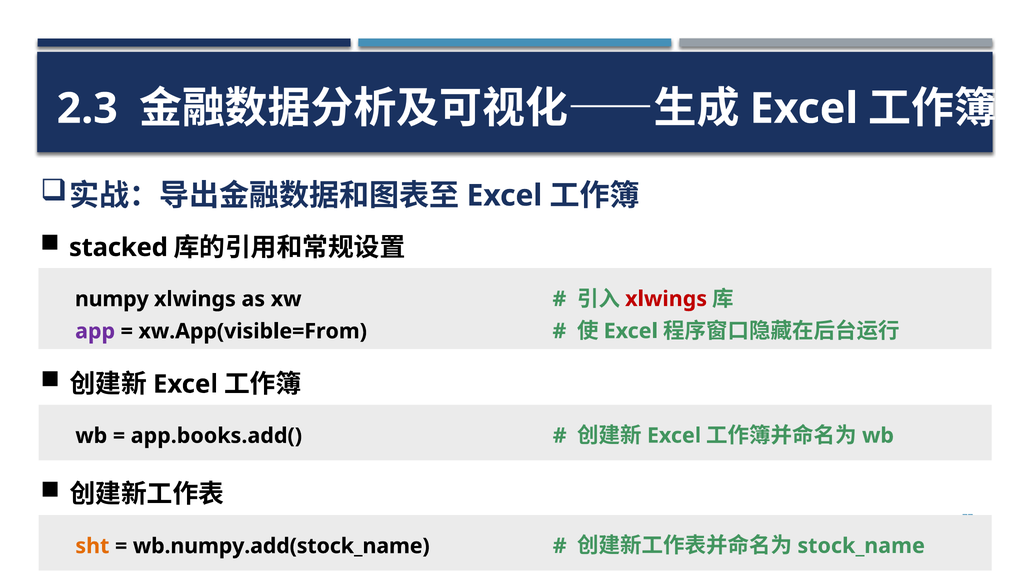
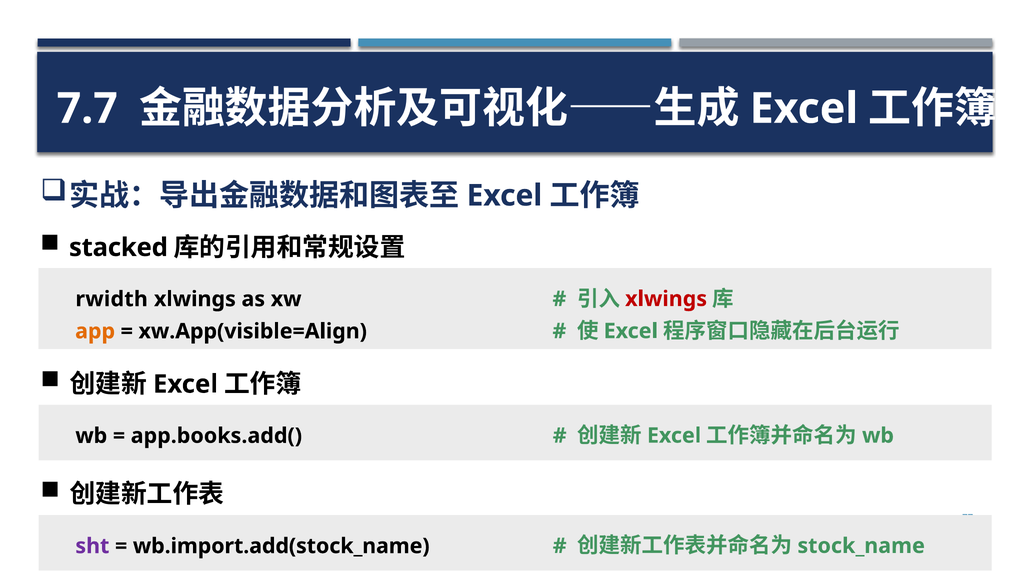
2.3: 2.3 -> 7.7 (87, 109)
numpy: numpy -> rwidth (112, 299)
app colour: purple -> orange (95, 332)
xw.App(visible=From: xw.App(visible=From -> xw.App(visible=Align (253, 332)
sht colour: orange -> purple (92, 546)
wb.numpy.add(stock_name: wb.numpy.add(stock_name -> wb.import.add(stock_name (281, 546)
